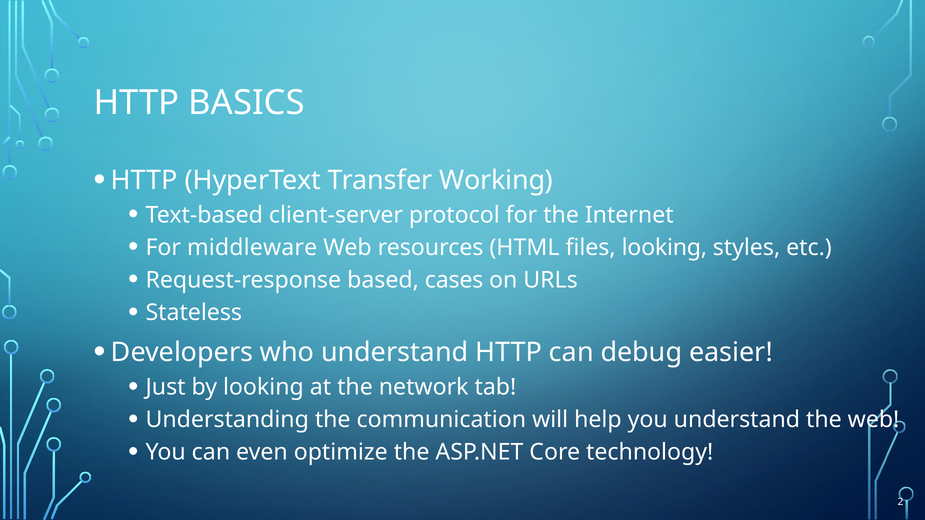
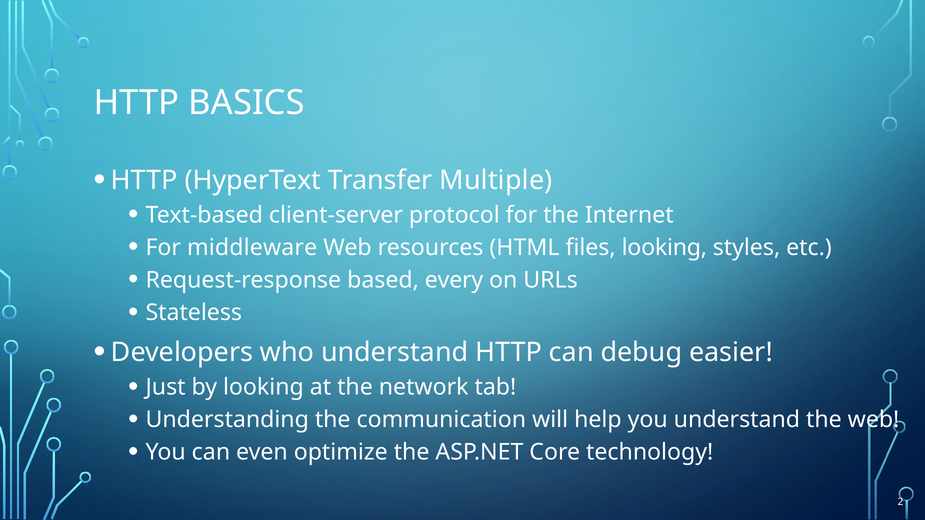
Working: Working -> Multiple (496, 181)
cases: cases -> every (454, 280)
